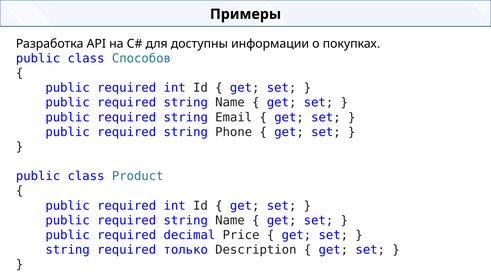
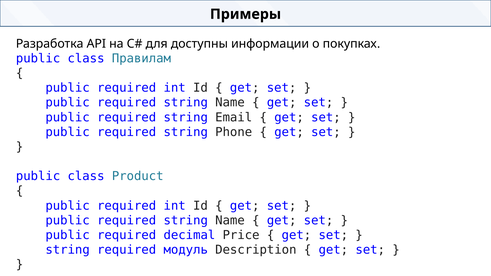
Способов: Способов -> Правилам (141, 58)
только: только -> модуль (186, 250)
